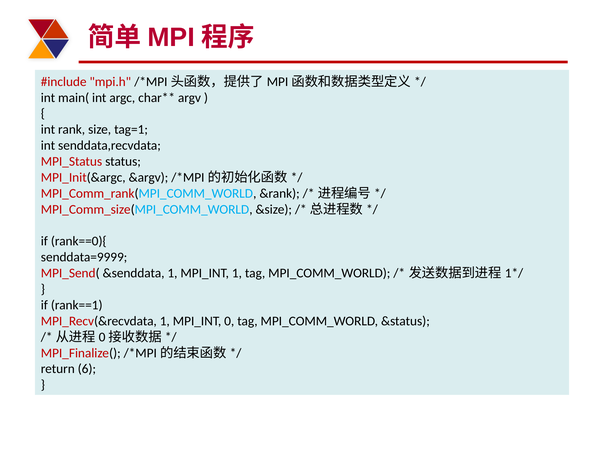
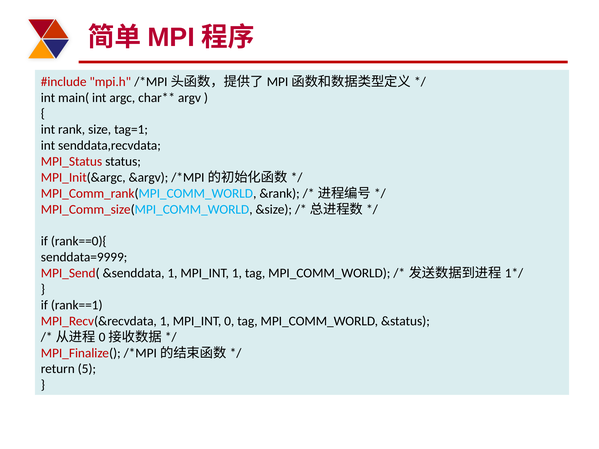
6: 6 -> 5 (87, 369)
